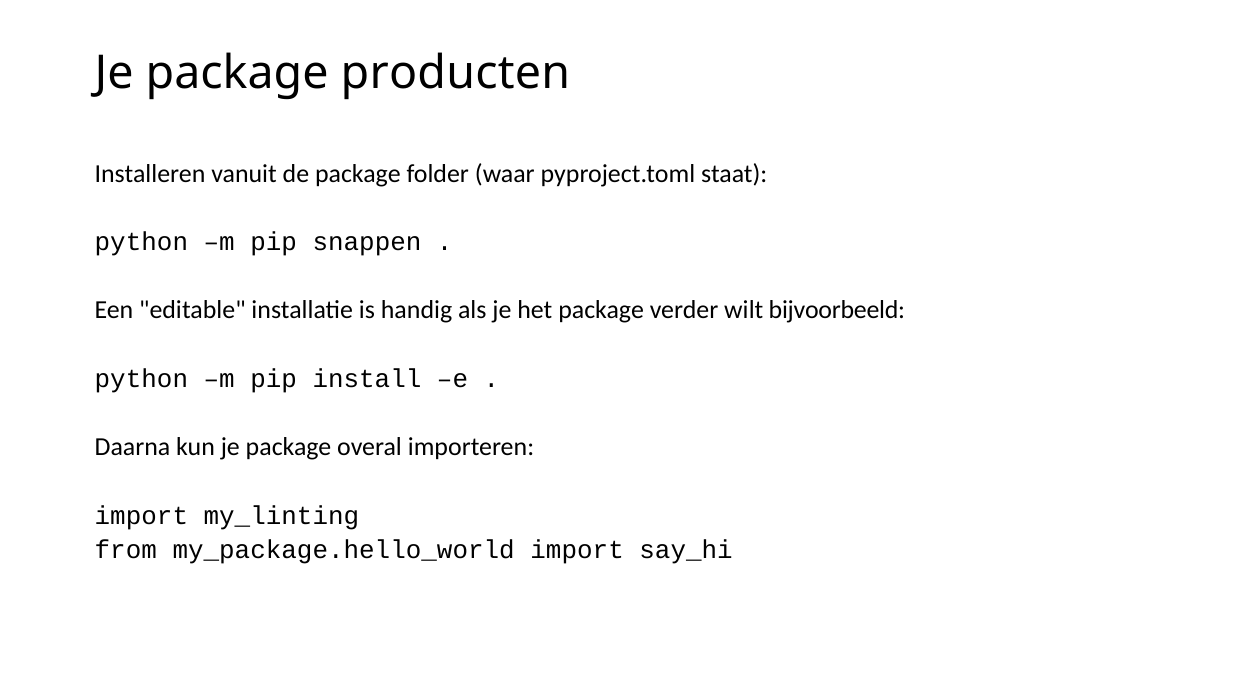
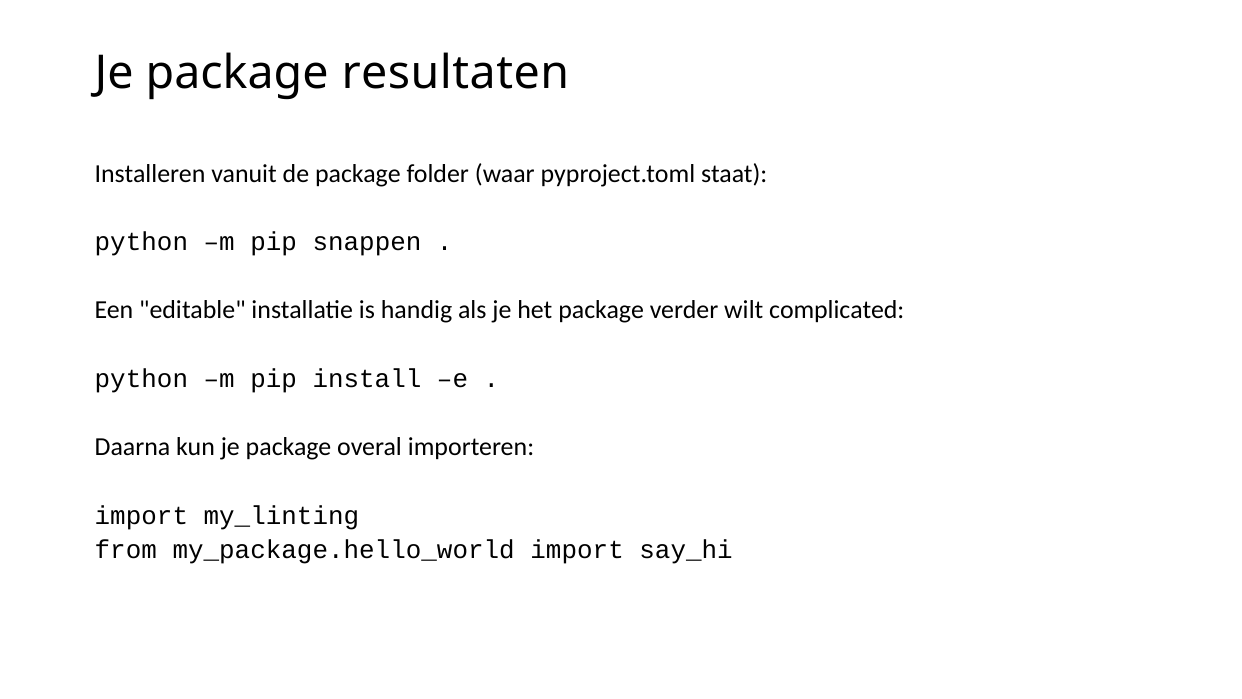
producten: producten -> resultaten (455, 73)
bijvoorbeeld: bijvoorbeeld -> complicated (837, 310)
